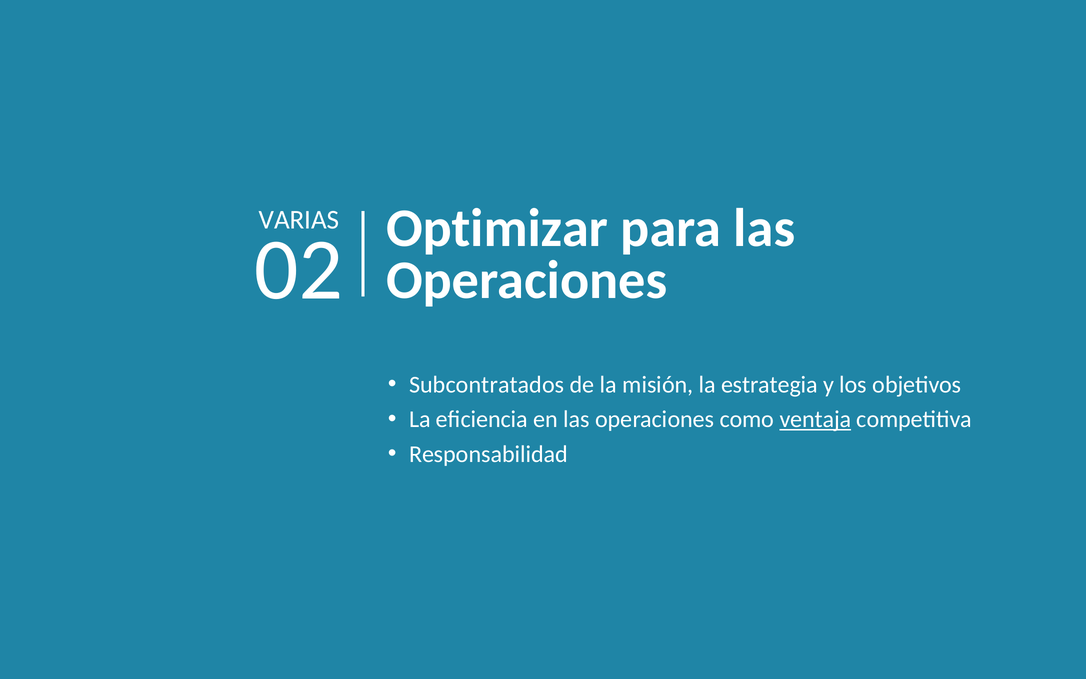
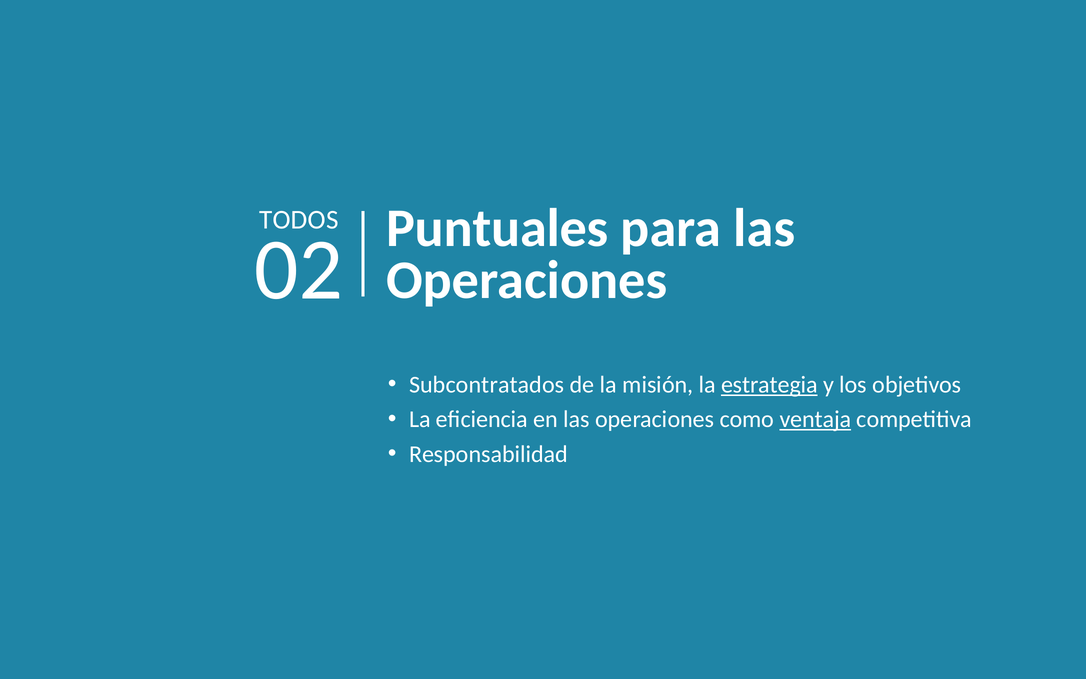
Optimizar: Optimizar -> Puntuales (497, 228)
VARIAS: VARIAS -> TODOS (299, 220)
estrategia underline: none -> present (769, 385)
